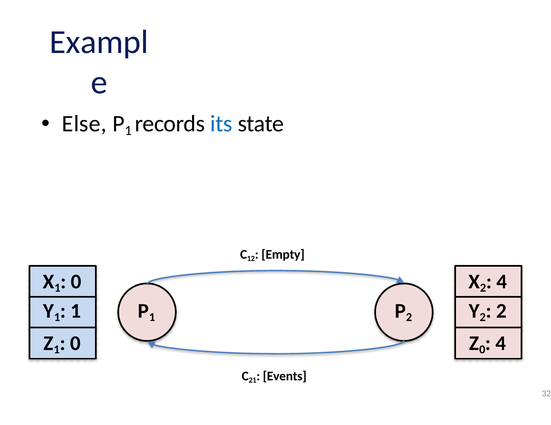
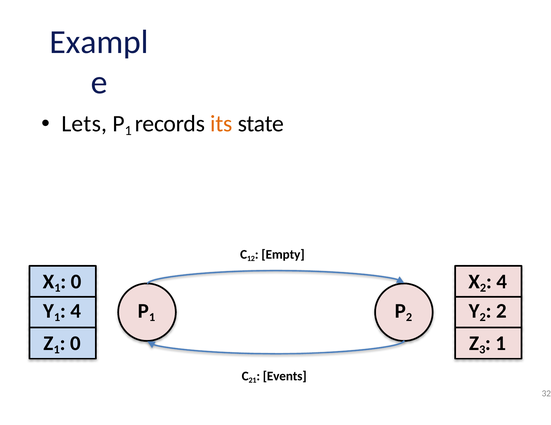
Else: Else -> Lets (84, 124)
its colour: blue -> orange (221, 124)
1: 1 -> 4 (76, 311)
0: 0 -> 3 (482, 350)
4: 4 -> 1 (501, 344)
